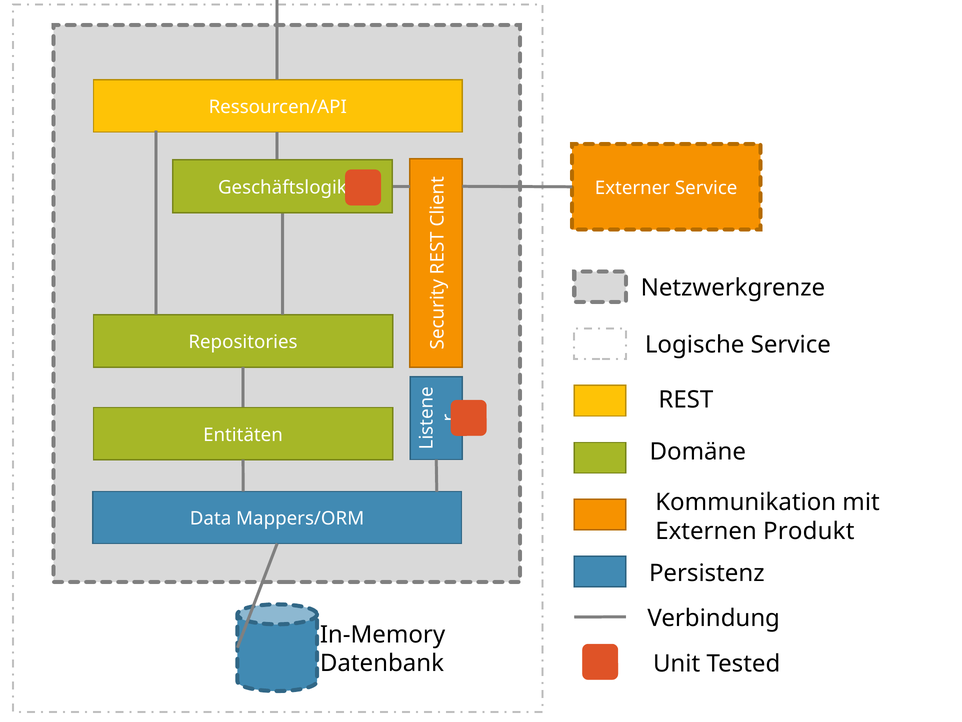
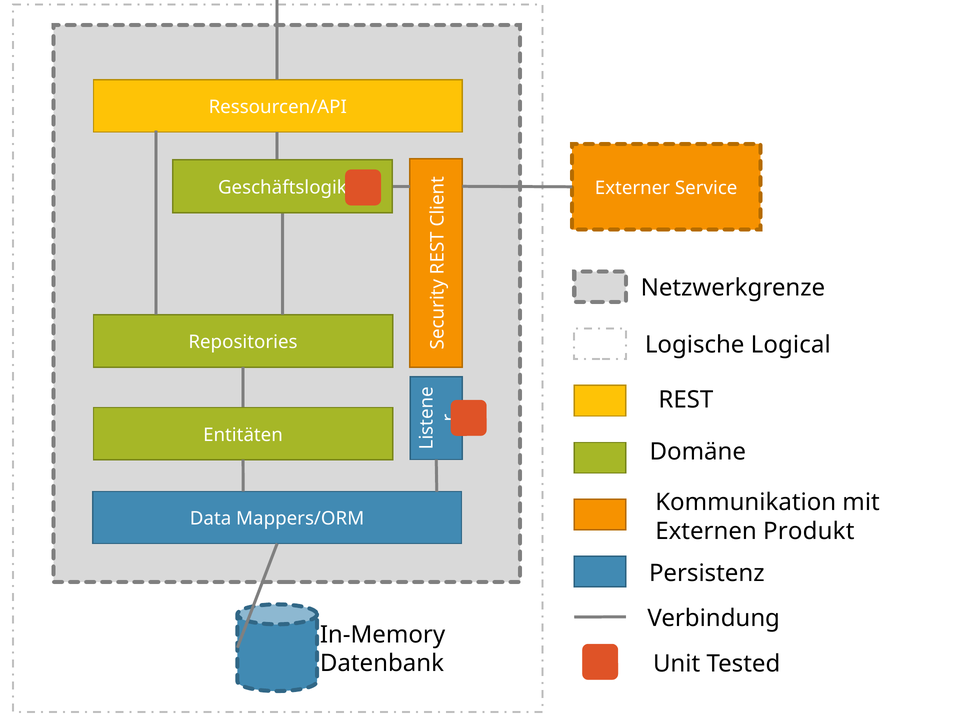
Logische Service: Service -> Logical (791, 344)
